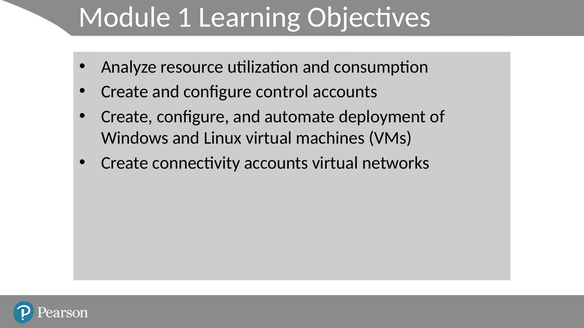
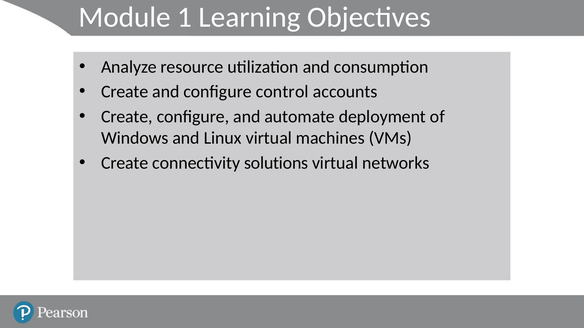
connectivity accounts: accounts -> solutions (276, 163)
